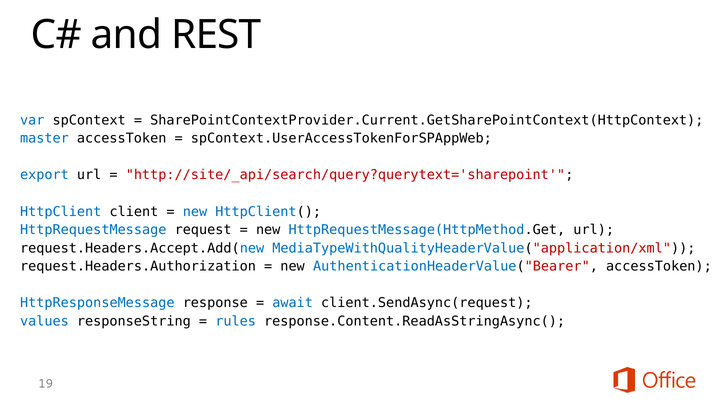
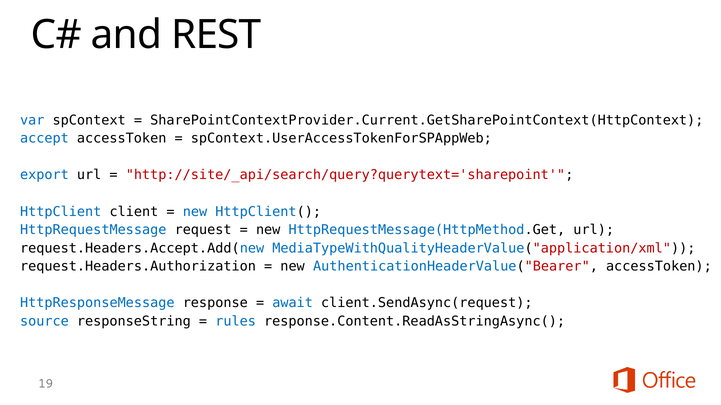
master: master -> accept (44, 139)
values: values -> source (44, 322)
